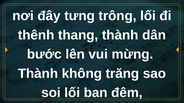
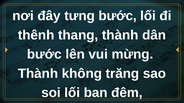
tưng trông: trông -> bước (118, 16)
